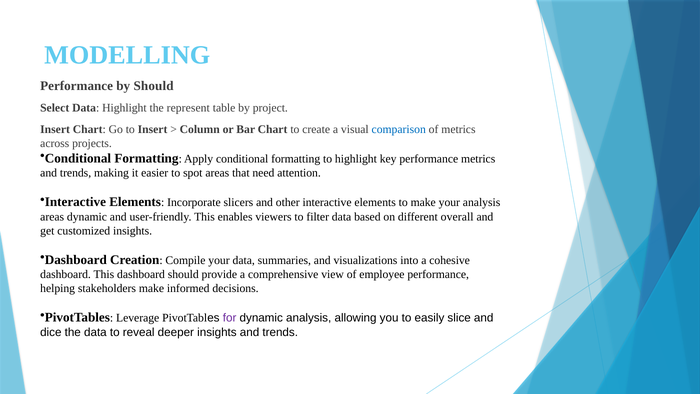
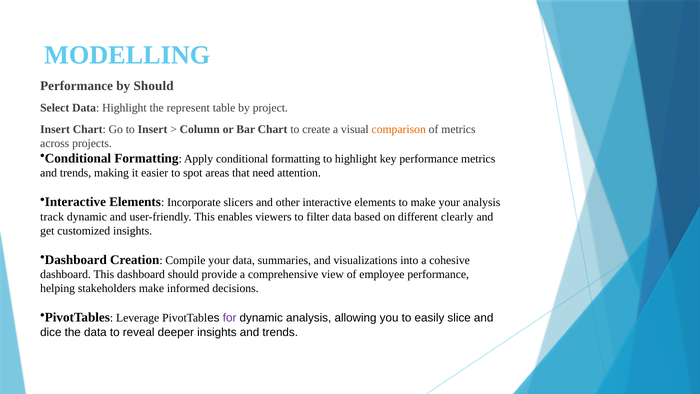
comparison colour: blue -> orange (399, 129)
areas: areas -> track (52, 217)
overall: overall -> clearly (457, 217)
